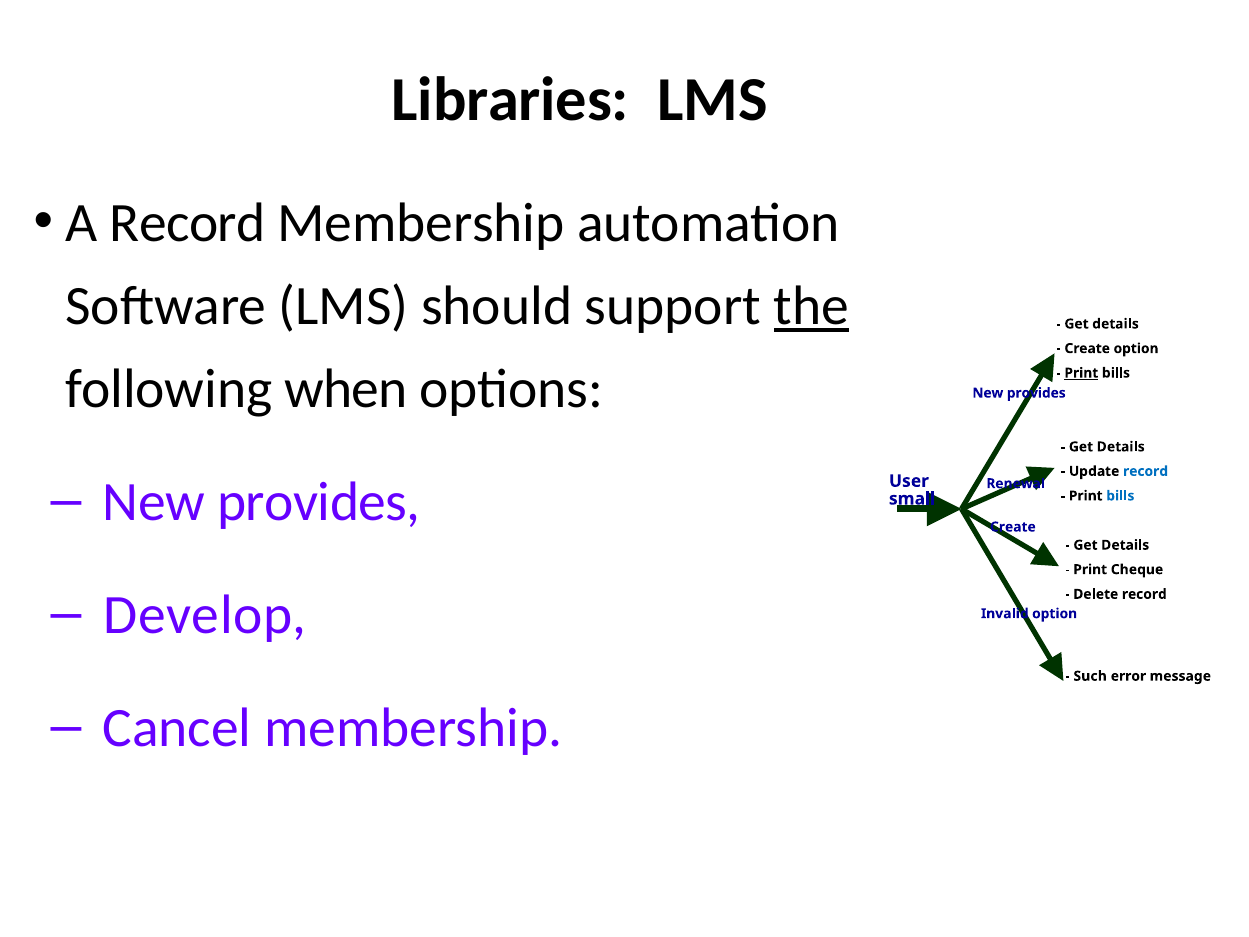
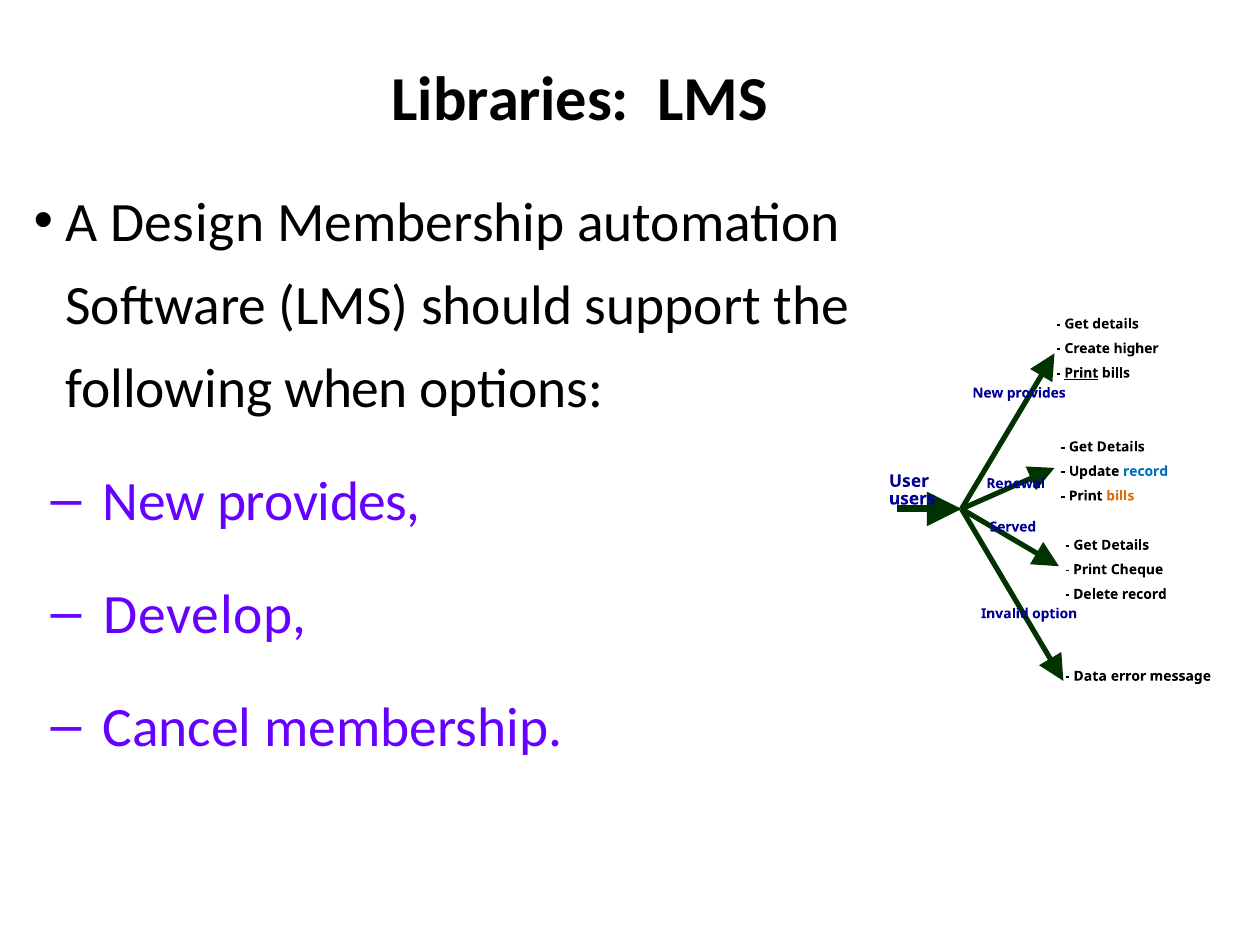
A Record: Record -> Design (187, 223)
the underline: present -> none (811, 306)
Create option: option -> higher (1136, 348)
bills colour: blue -> orange (1120, 496)
small: small -> users (912, 499)
Create: Create -> Served (1013, 527)
Such: Such -> Data (1090, 676)
